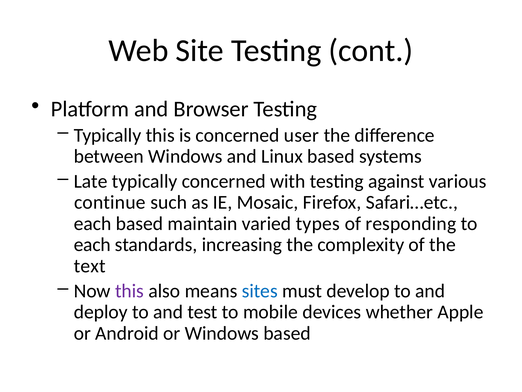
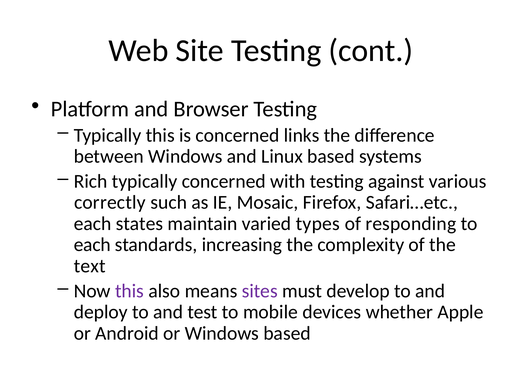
user: user -> links (302, 135)
Late: Late -> Rich (91, 181)
continue: continue -> correctly (110, 202)
each based: based -> states (139, 223)
sites colour: blue -> purple (260, 291)
